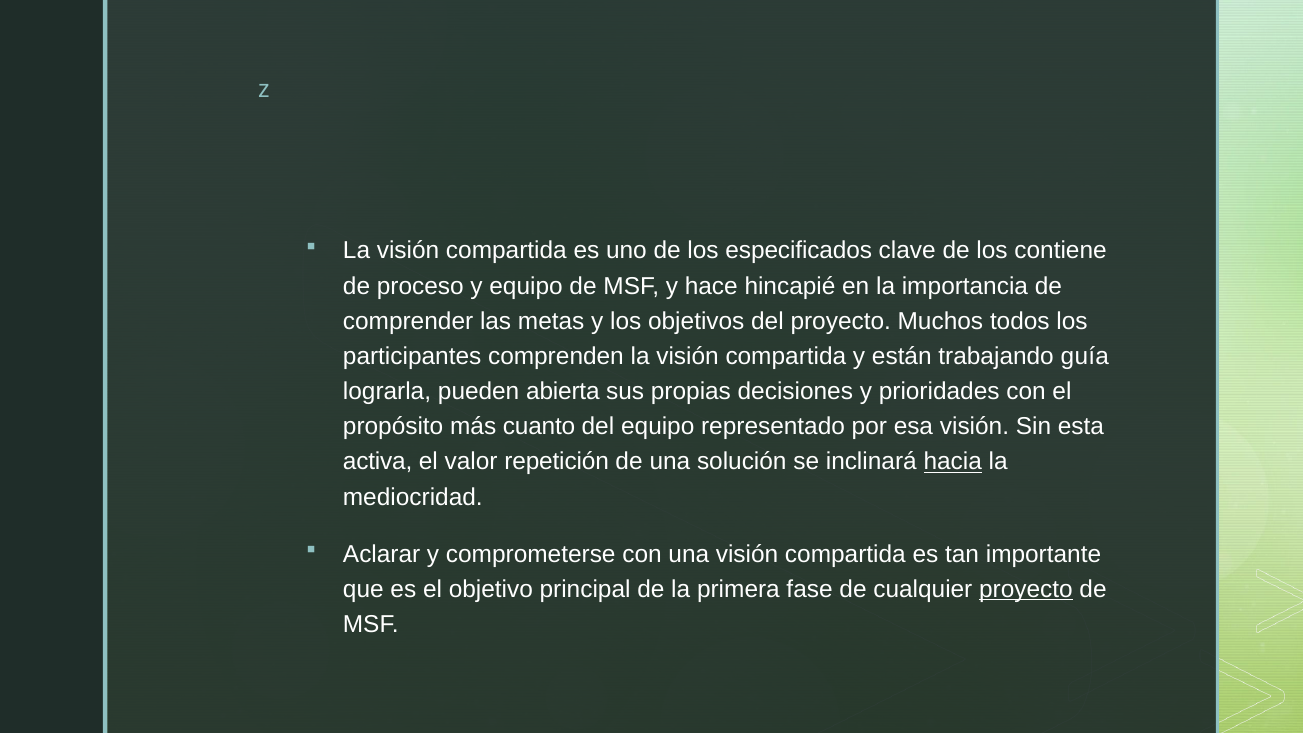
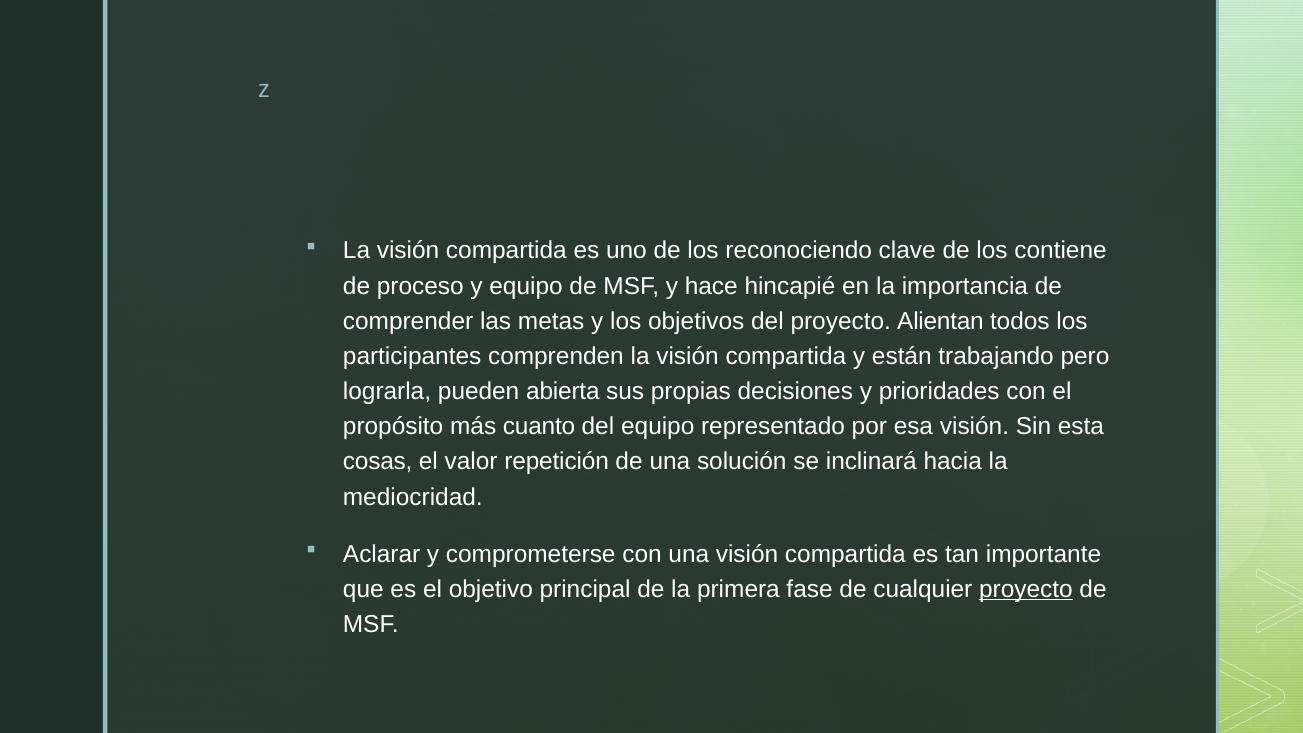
especificados: especificados -> reconociendo (799, 251)
Muchos: Muchos -> Alientan (940, 321)
guía: guía -> pero (1085, 356)
activa: activa -> cosas (378, 462)
hacia underline: present -> none (953, 462)
